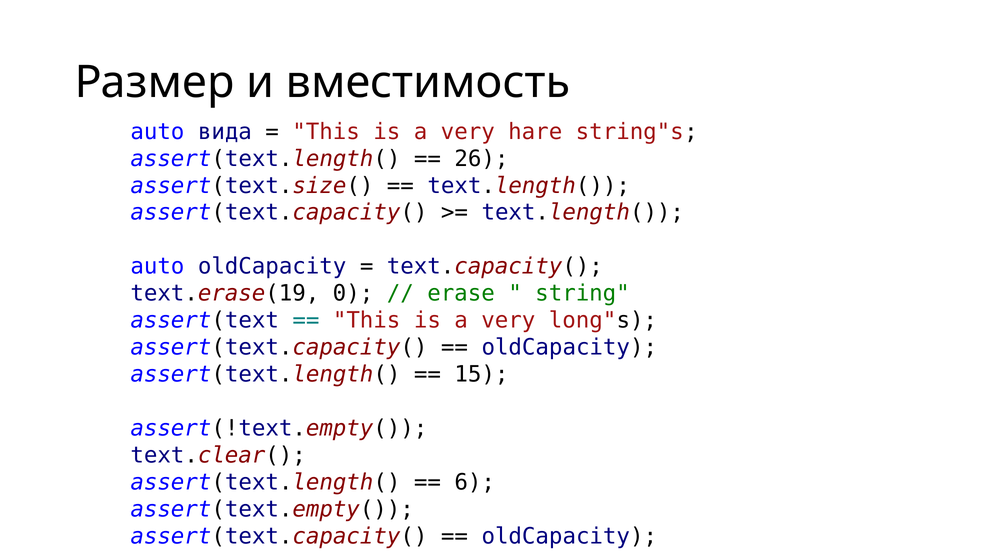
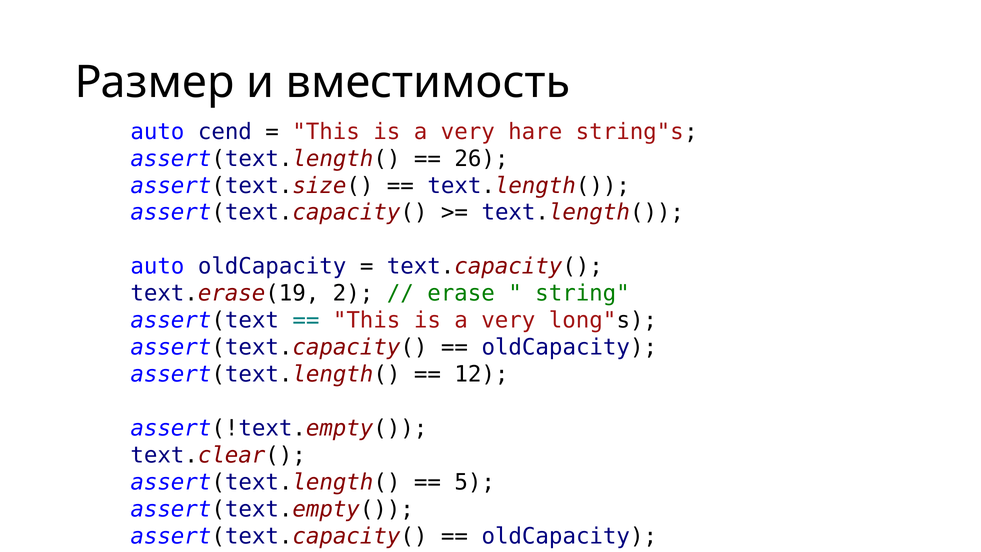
вида: вида -> cend (225, 132)
0: 0 -> 2 (353, 293)
15: 15 -> 12 (481, 374)
6: 6 -> 5 (475, 482)
